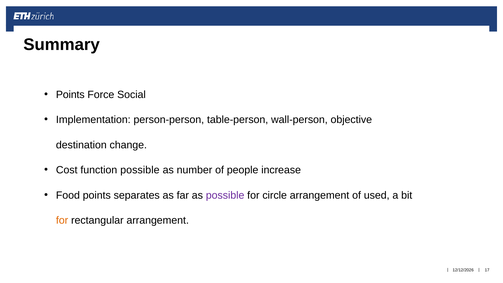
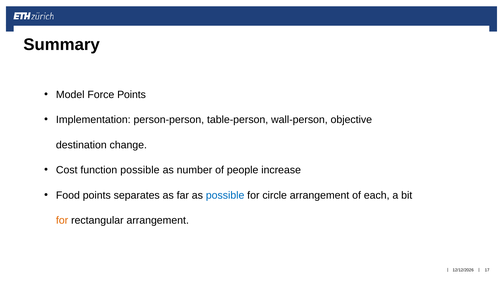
Points: Points -> Model (70, 95)
Force Social: Social -> Points (132, 95)
possible colour: purple -> blue (225, 195)
used: used -> each (377, 195)
